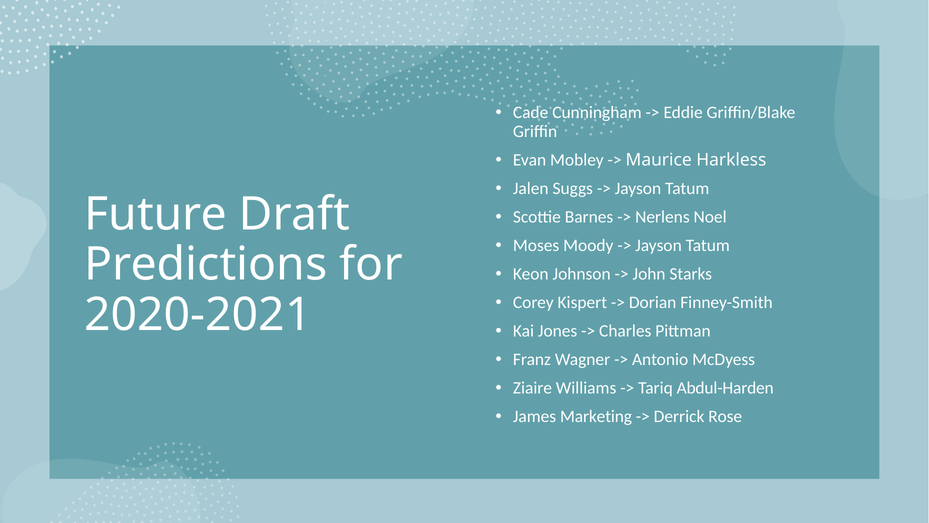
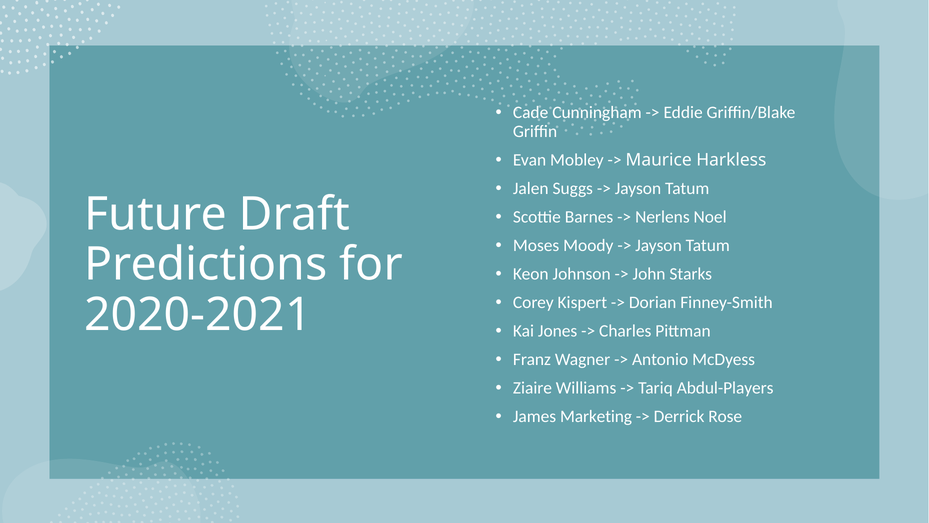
Abdul-Harden: Abdul-Harden -> Abdul-Players (725, 388)
